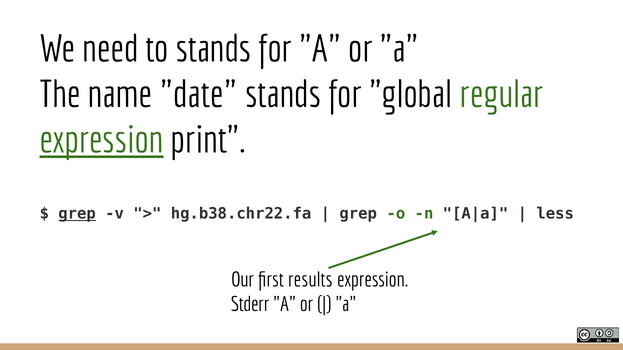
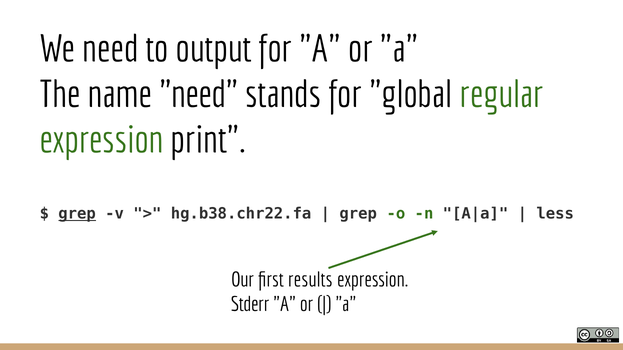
to stands: stands -> output (214, 49)
name date: date -> need (199, 95)
expression underline: present -> none (102, 141)
